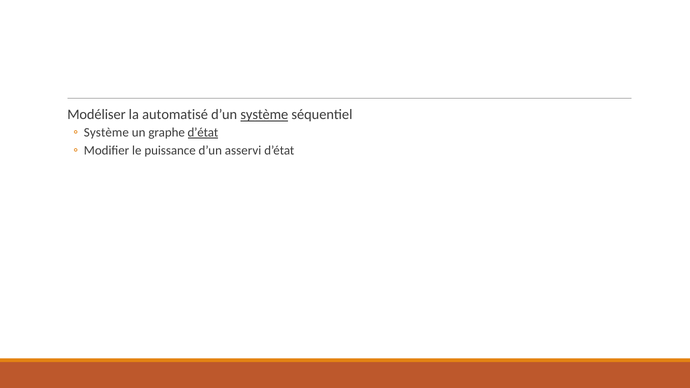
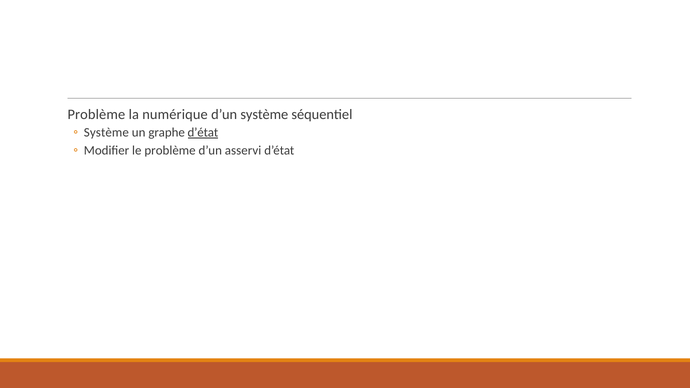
Modéliser: Modéliser -> Problème (96, 115)
automatisé: automatisé -> numérique (175, 115)
système underline: present -> none (264, 115)
le puissance: puissance -> problème (170, 151)
